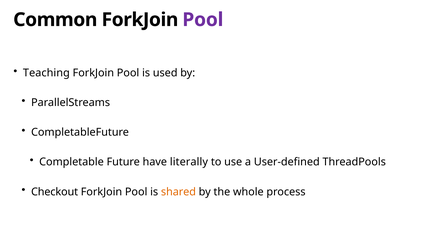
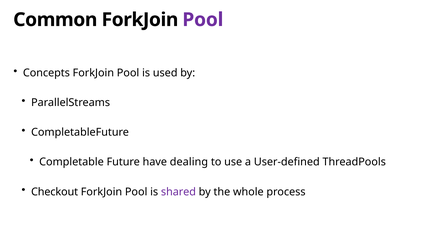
Teaching: Teaching -> Concepts (46, 73)
literally: literally -> dealing (189, 162)
shared colour: orange -> purple (178, 191)
